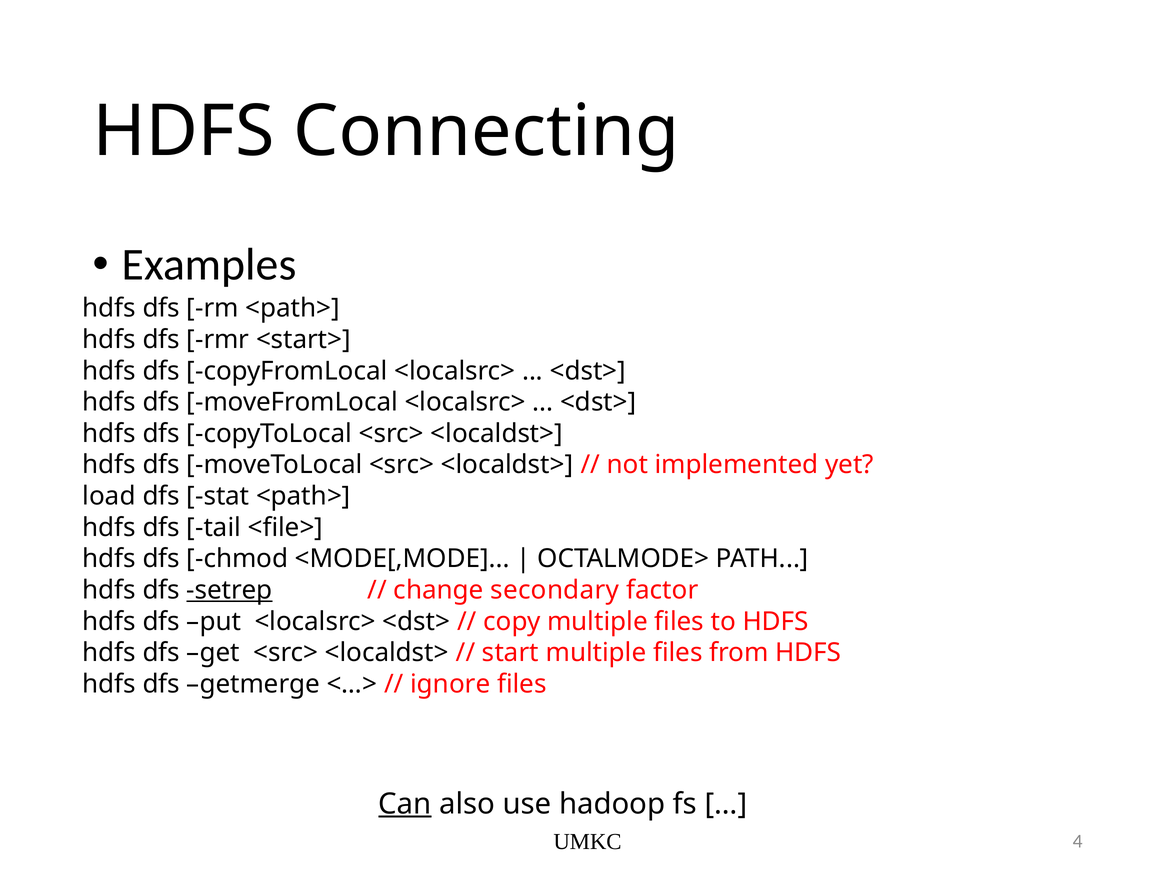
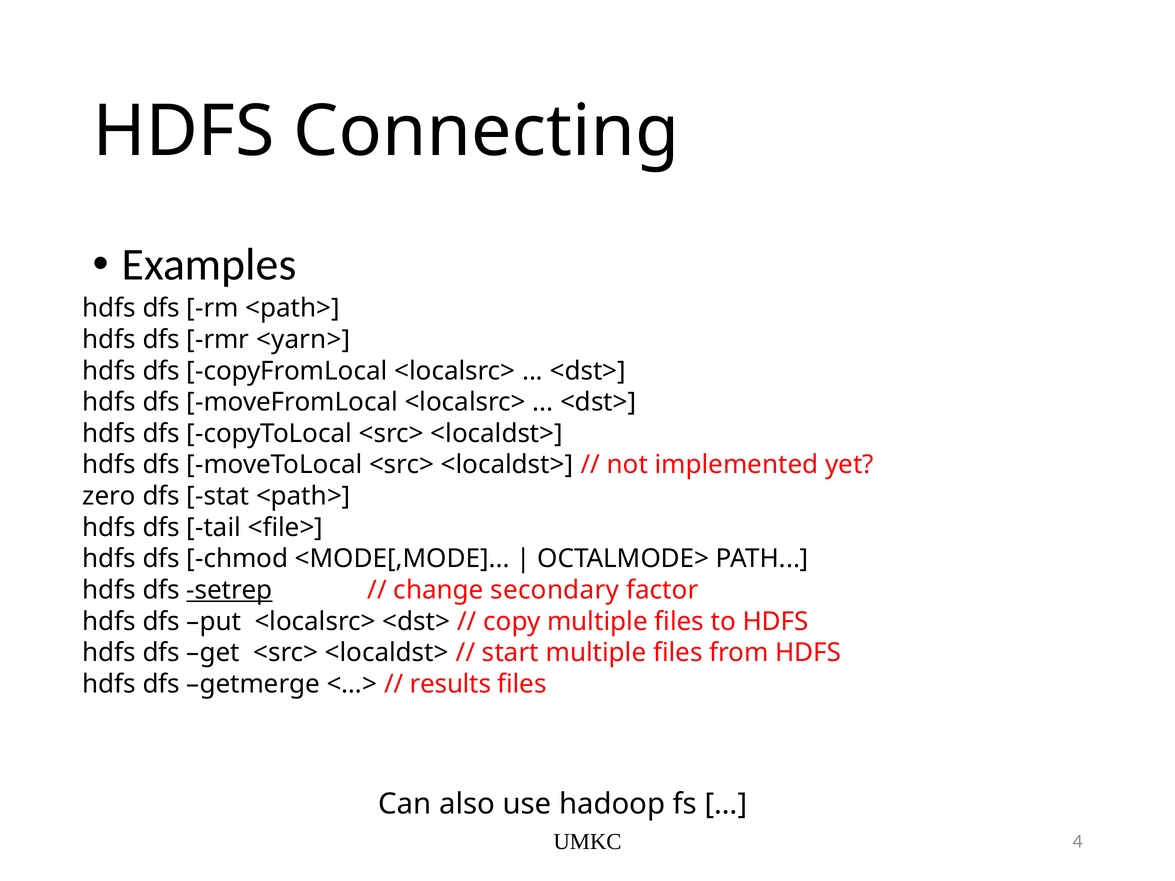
<start>: <start> -> <yarn> (303, 340)
load: load -> zero (109, 496)
ignore: ignore -> results (450, 684)
Can underline: present -> none (405, 804)
